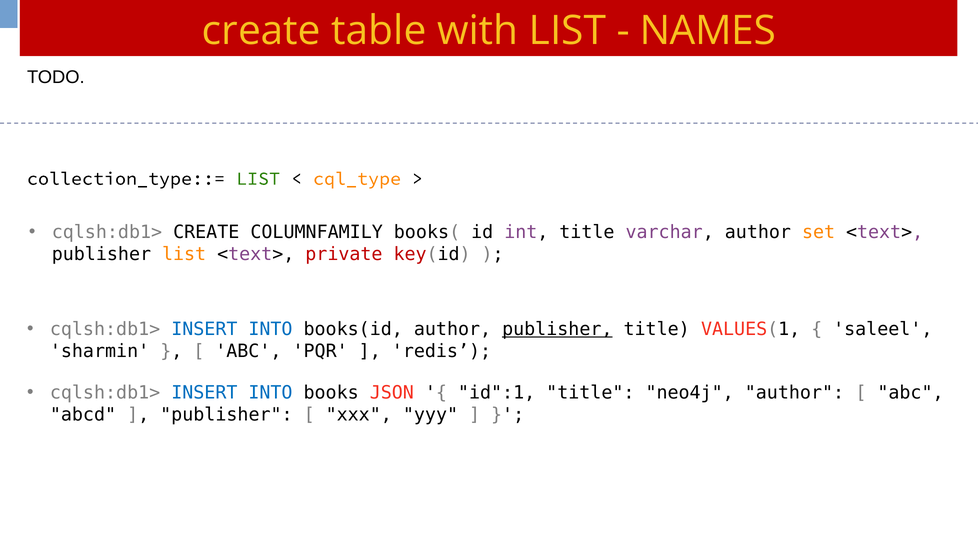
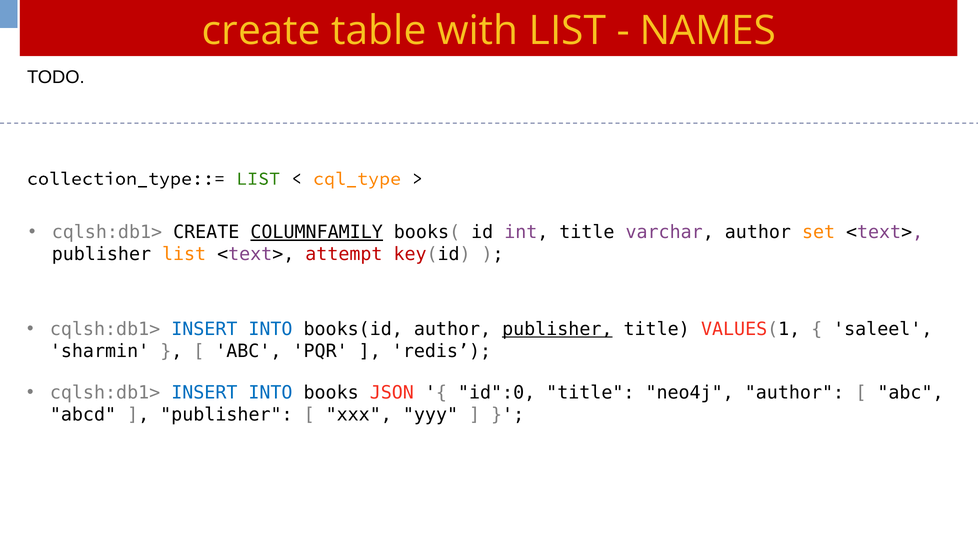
COLUMNFAMILY underline: none -> present (317, 232)
private: private -> attempt (344, 254)
id":1: id":1 -> id":0 (497, 393)
